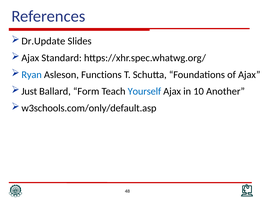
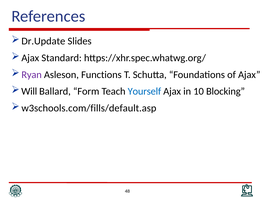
Ryan colour: blue -> purple (32, 75)
Just: Just -> Will (29, 92)
Another: Another -> Blocking (226, 92)
w3schools.com/only/default.asp: w3schools.com/only/default.asp -> w3schools.com/fills/default.asp (89, 109)
